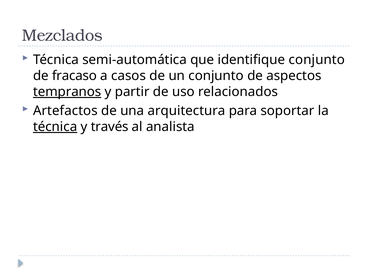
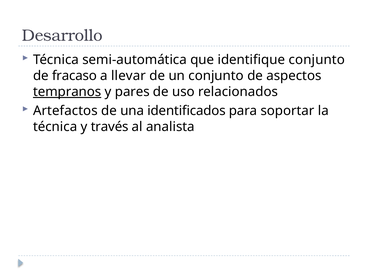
Mezclados: Mezclados -> Desarrollo (62, 36)
casos: casos -> llevar (128, 76)
partir: partir -> pares (132, 92)
arquitectura: arquitectura -> identificados (187, 111)
técnica underline: present -> none (55, 127)
